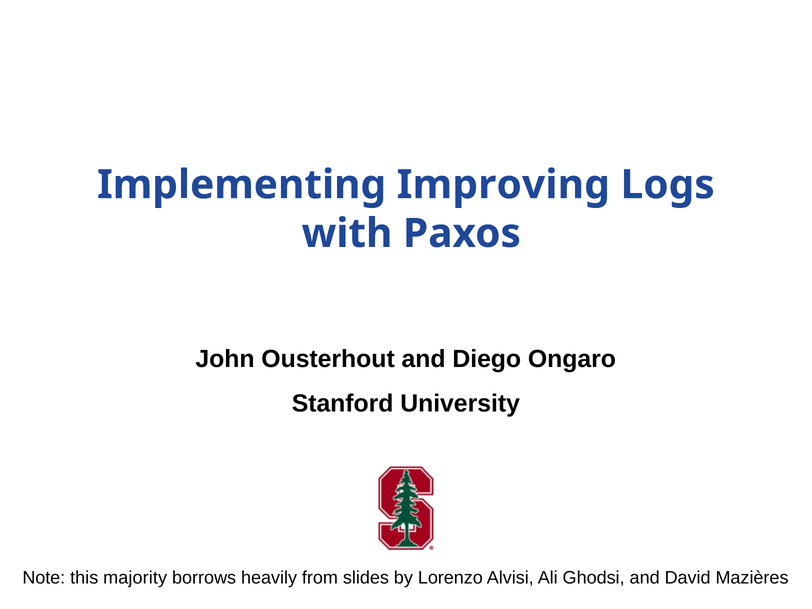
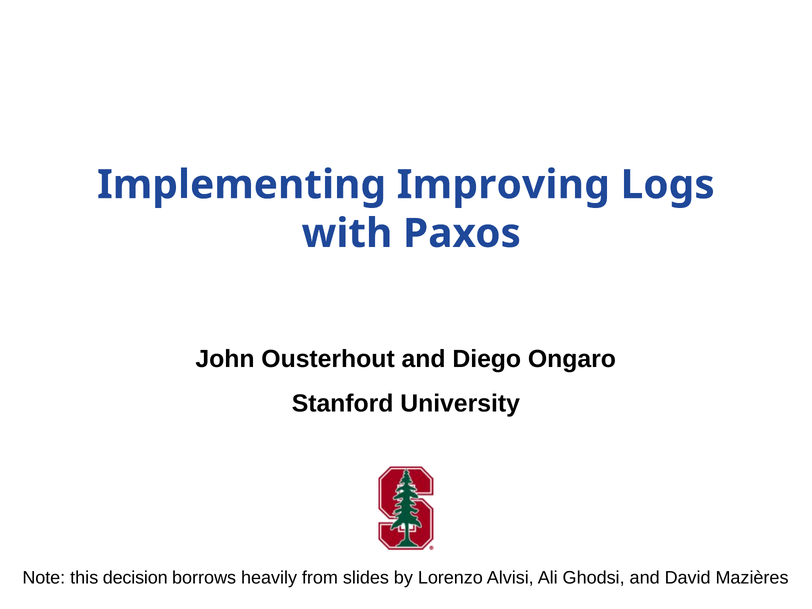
majority: majority -> decision (135, 578)
